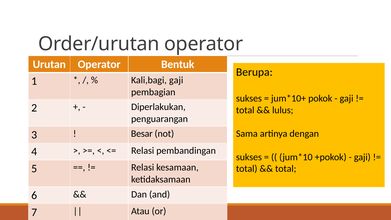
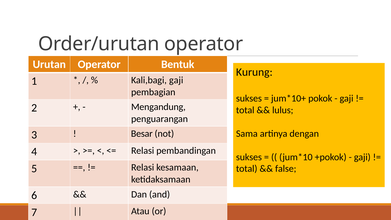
Berupa: Berupa -> Kurung (254, 72)
Diperlakukan: Diperlakukan -> Mengandung (158, 107)
total: total -> false (286, 169)
